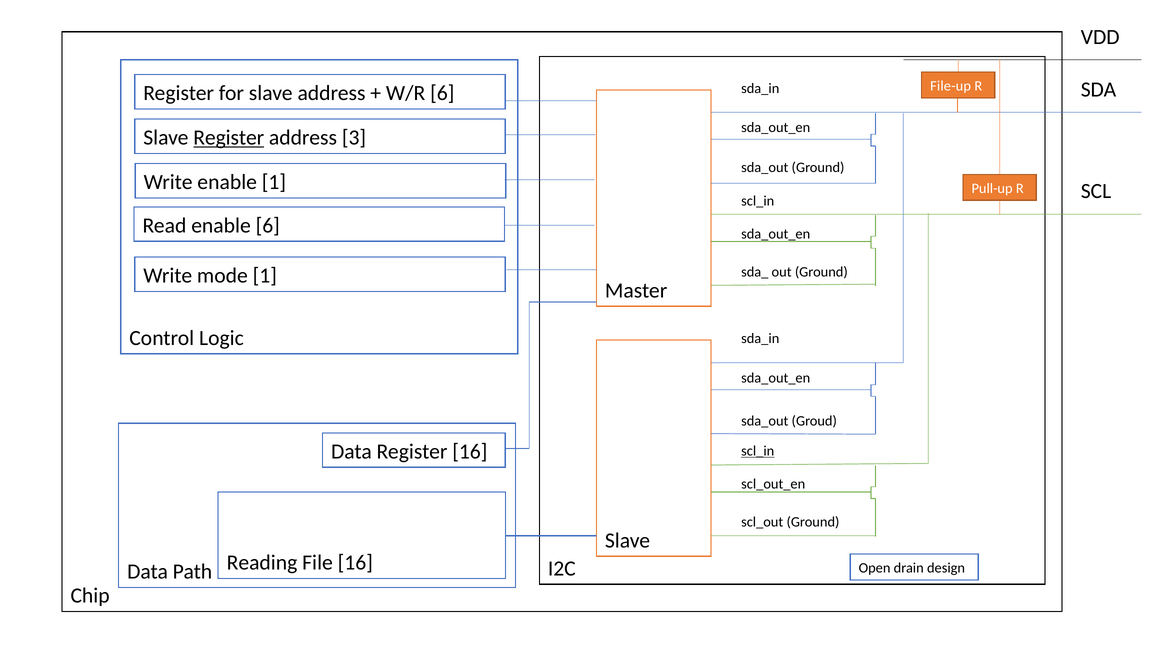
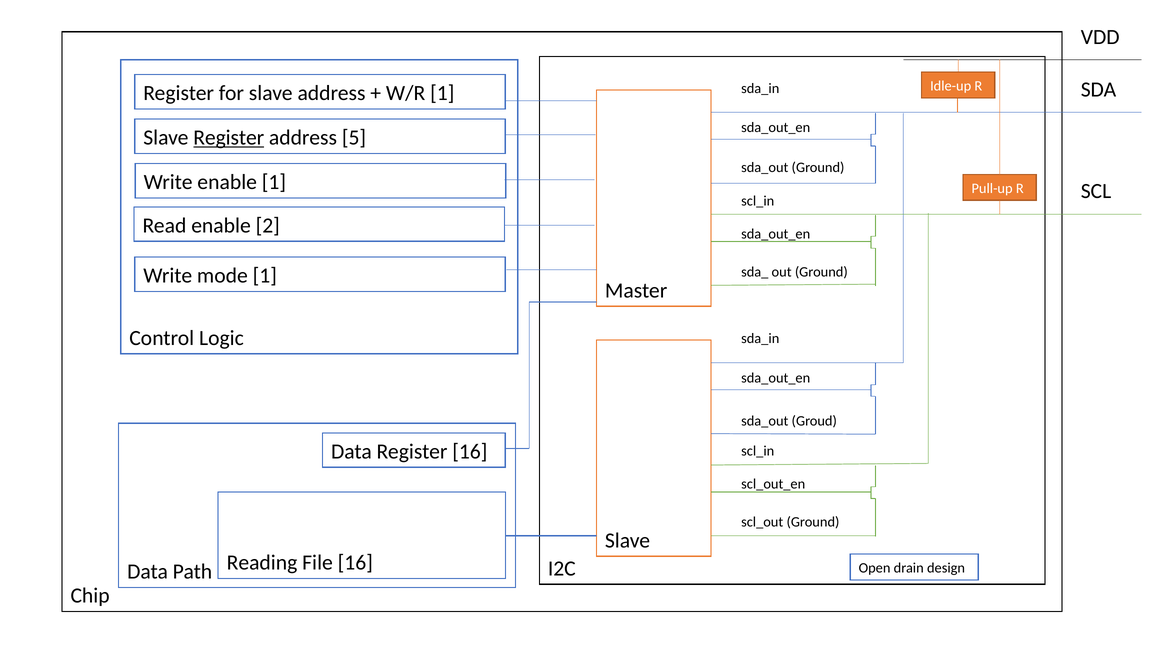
File-up: File-up -> Idle-up (951, 86)
W/R 6: 6 -> 1 (442, 93)
3: 3 -> 5 (354, 138)
enable 6: 6 -> 2 (268, 226)
scl_in underline: present -> none (758, 451)
